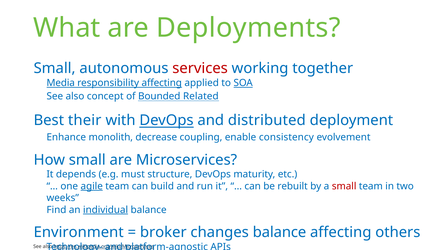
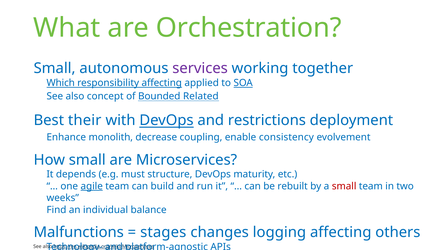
Deployments: Deployments -> Orchestration (249, 28)
services colour: red -> purple (200, 69)
Media: Media -> Which (61, 83)
distributed: distributed -> restrictions (267, 121)
individual underline: present -> none (106, 210)
Environment: Environment -> Malfunctions (79, 233)
broker: broker -> stages (163, 233)
changes balance: balance -> logging (279, 233)
